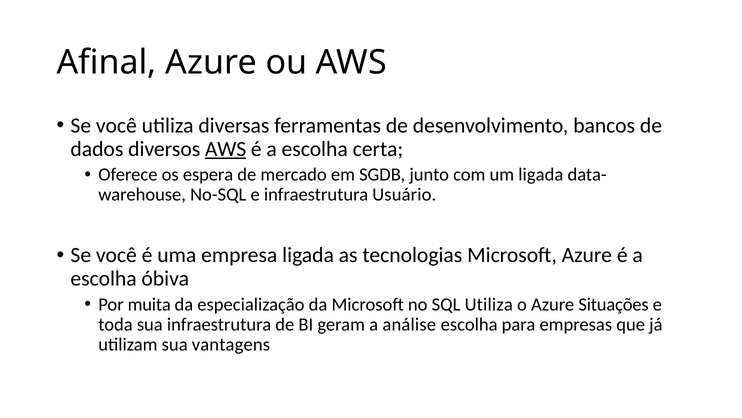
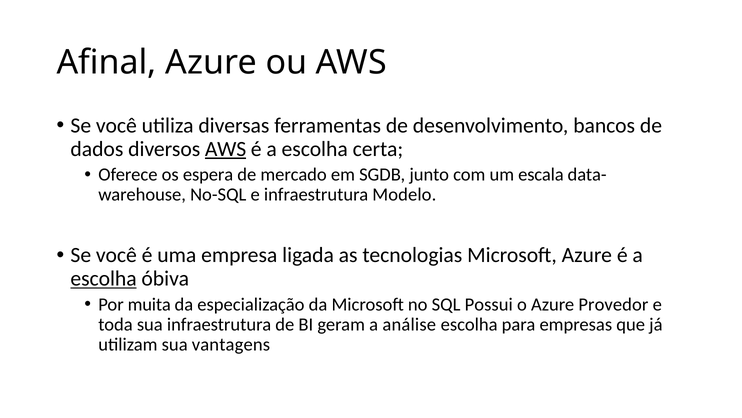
um ligada: ligada -> escala (541, 174)
Usuário: Usuário -> Modelo (404, 194)
escolha underline: none -> present (104, 278)
SQL Utiliza: Utiliza -> Possui (489, 304)
Situações: Situações -> Provedor (613, 304)
